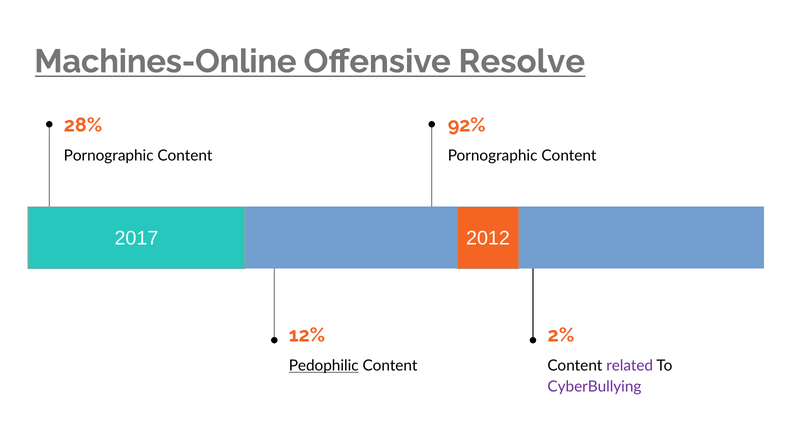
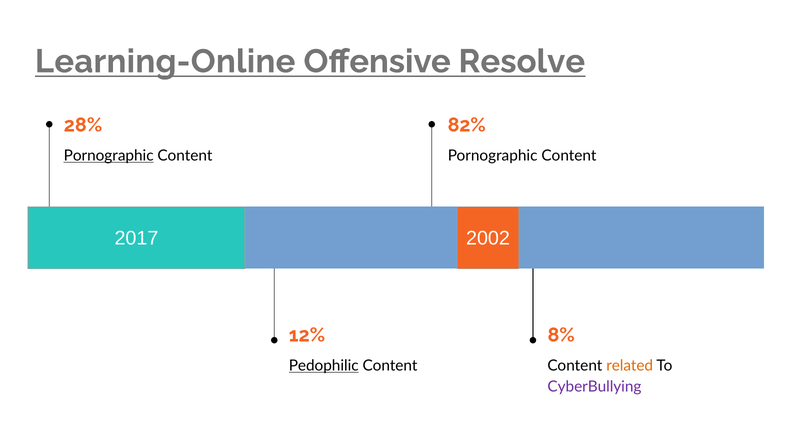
Machines-Online: Machines-Online -> Learning-Online (165, 62)
92%: 92% -> 82% (467, 125)
Pornographic underline: none -> present (109, 156)
2012: 2012 -> 2002 (488, 238)
2%: 2% -> 8% (561, 335)
related colour: purple -> orange (630, 366)
